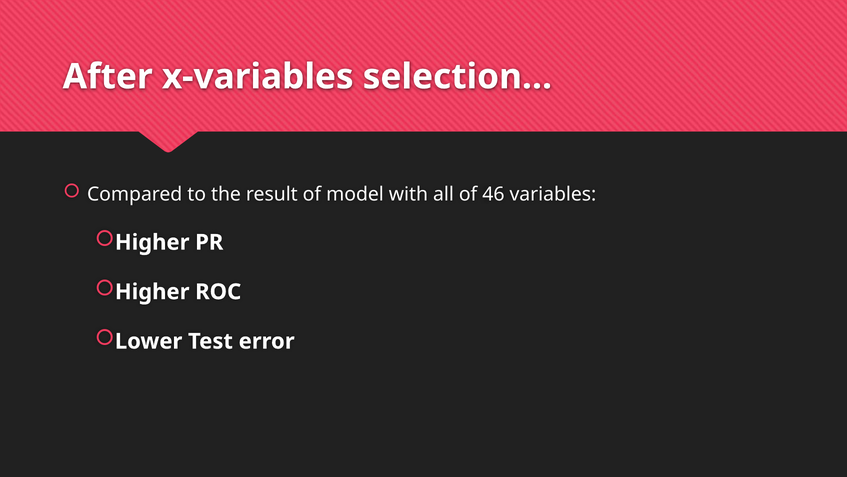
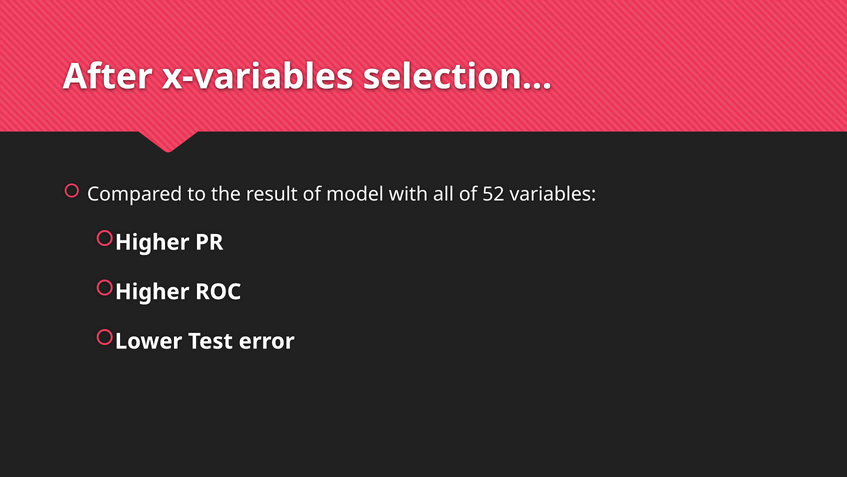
46: 46 -> 52 (493, 194)
